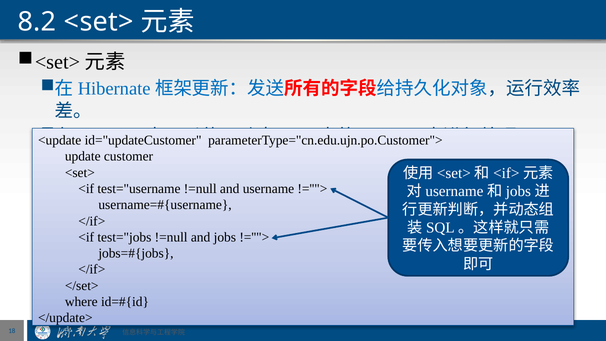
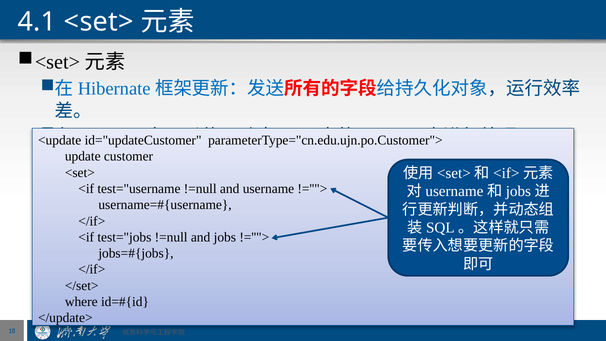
8.2: 8.2 -> 4.1 (37, 22)
